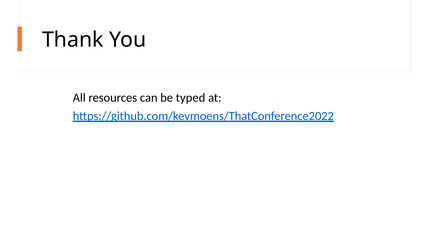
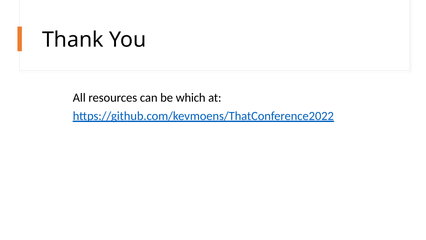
typed: typed -> which (191, 98)
